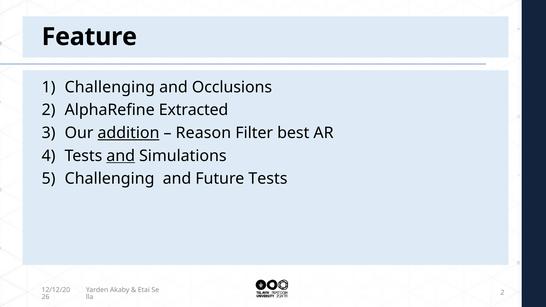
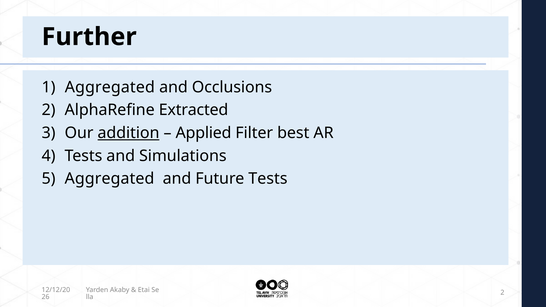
Feature: Feature -> Further (89, 37)
Challenging: Challenging -> Aggregated (110, 87)
Reason: Reason -> Applied (204, 133)
and underline: present -> none (121, 156)
Challenging: Challenging -> Aggregated (110, 179)
